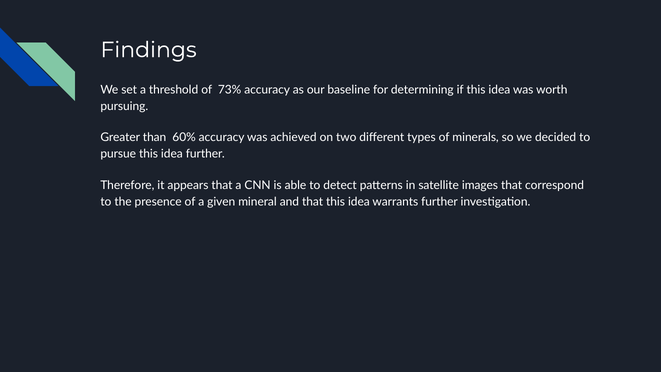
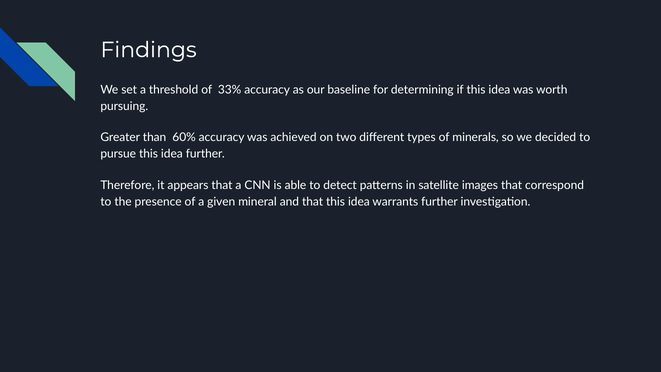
73%: 73% -> 33% (230, 90)
